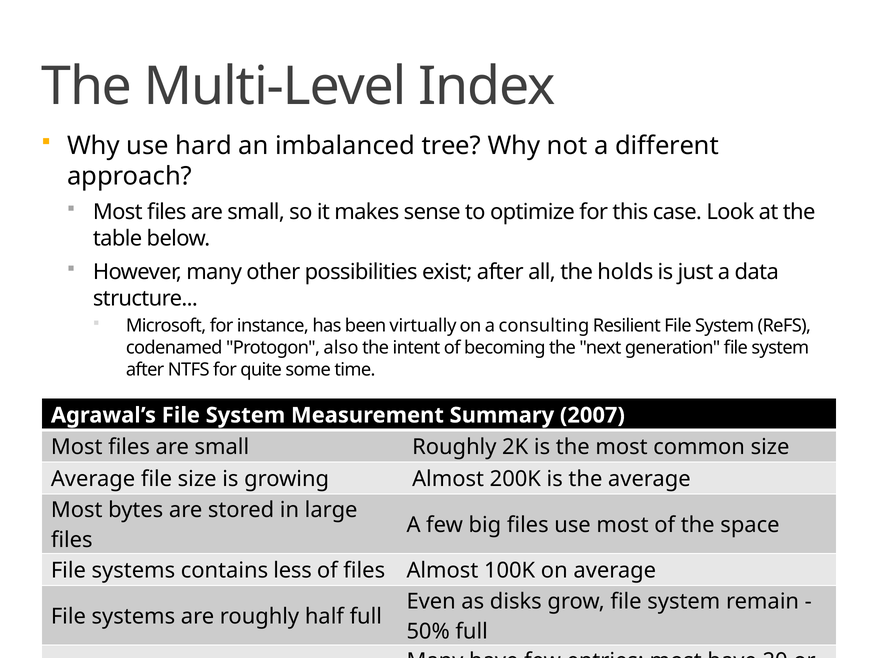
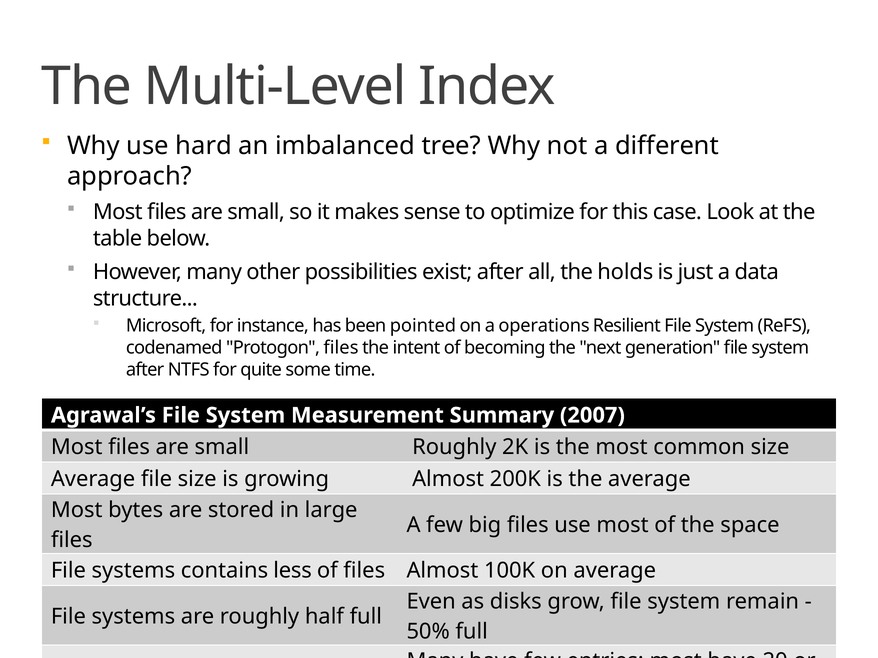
virtually: virtually -> pointed (423, 326)
consulting: consulting -> operations (544, 326)
Protogon also: also -> files (341, 348)
